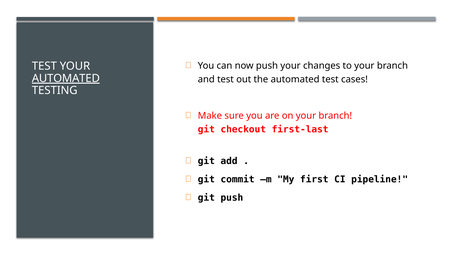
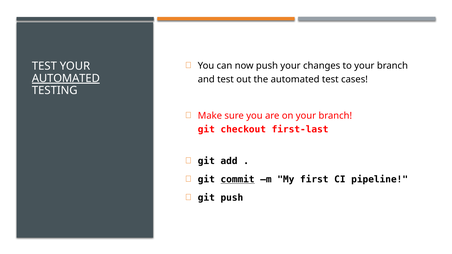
commit underline: none -> present (238, 180)
